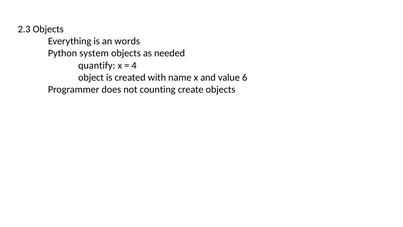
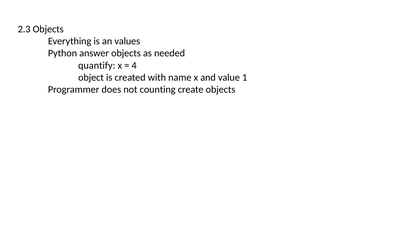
words: words -> values (127, 41)
system: system -> answer (94, 53)
6: 6 -> 1 (245, 77)
